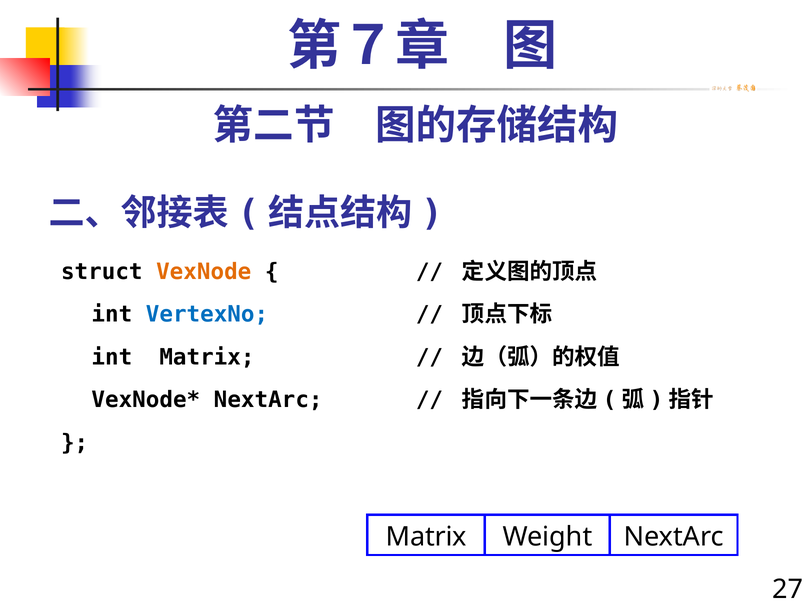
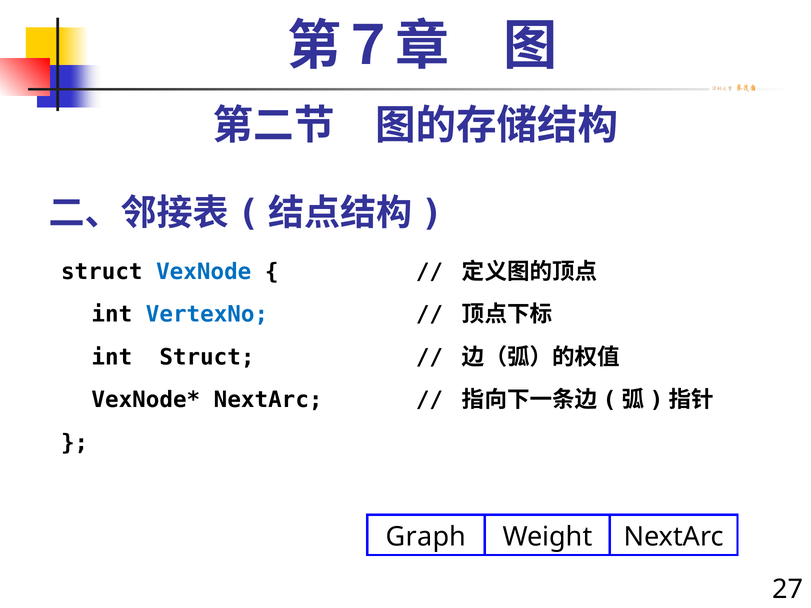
VexNode colour: orange -> blue (204, 272)
int Matrix: Matrix -> Struct (207, 357)
Matrix: Matrix -> Graph (426, 537)
